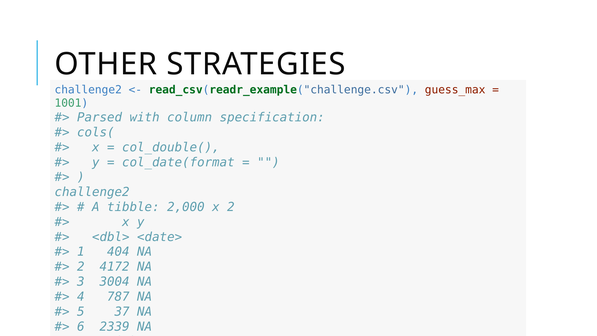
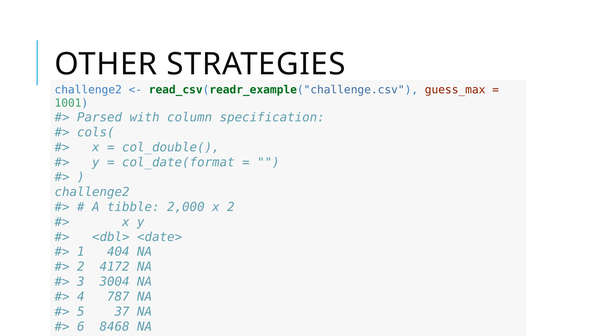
2339: 2339 -> 8468 (115, 326)
